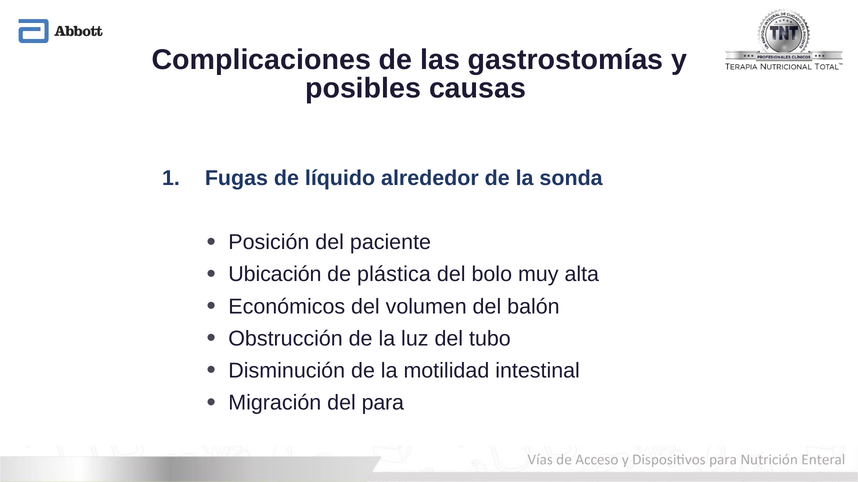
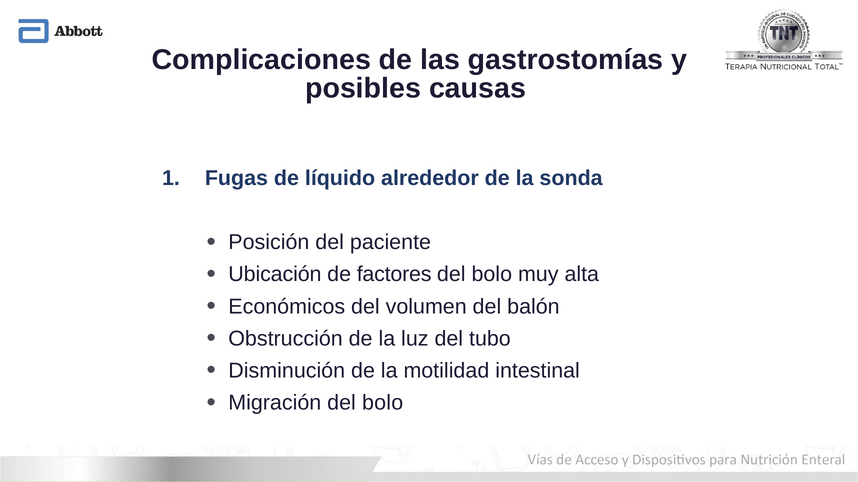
plástica: plástica -> factores (394, 275)
Migración del para: para -> bolo (383, 403)
